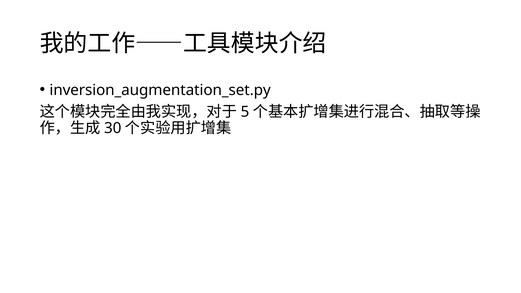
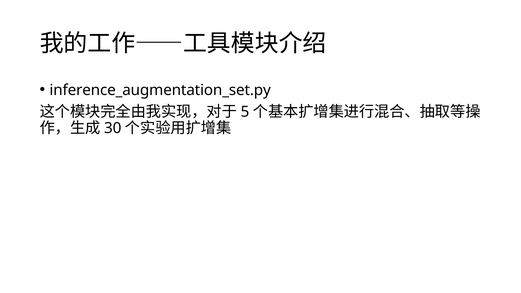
inversion_augmentation_set.py: inversion_augmentation_set.py -> inference_augmentation_set.py (160, 90)
